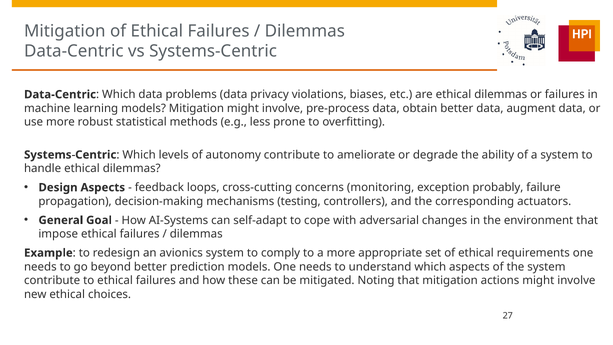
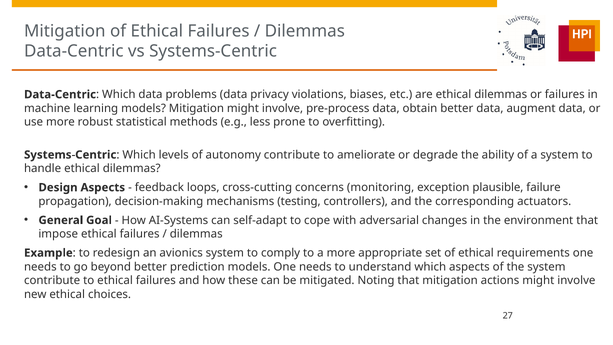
probably: probably -> plausible (498, 187)
